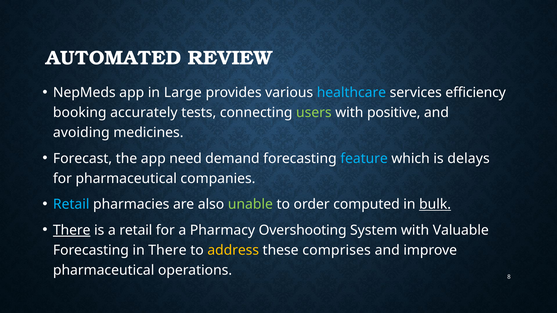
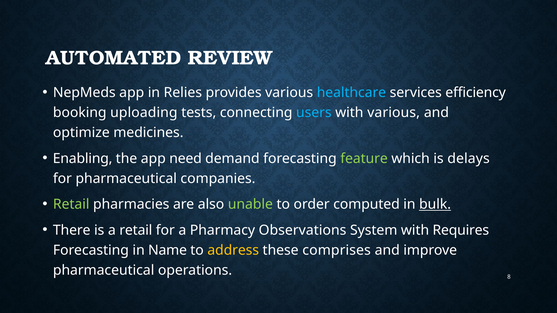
Large: Large -> Relies (183, 93)
accurately: accurately -> uploading (144, 113)
users colour: light green -> light blue (314, 113)
with positive: positive -> various (394, 113)
avoiding: avoiding -> optimize (81, 133)
Forecast: Forecast -> Enabling (83, 159)
feature colour: light blue -> light green (364, 159)
Retail colour: light blue -> light green (71, 205)
There underline: present -> none (72, 230)
Overshooting: Overshooting -> Observations (303, 230)
Valuable: Valuable -> Requires (461, 230)
in There: There -> Name (168, 250)
